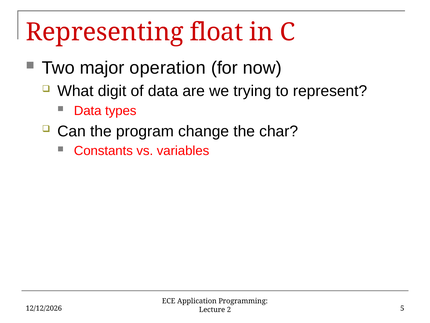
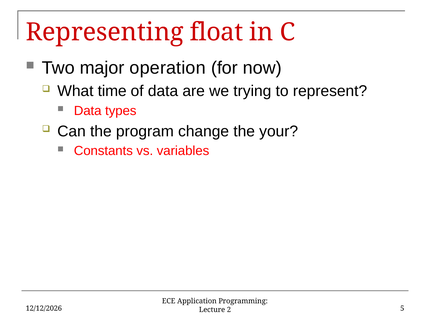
digit: digit -> time (112, 91)
char: char -> your (279, 131)
